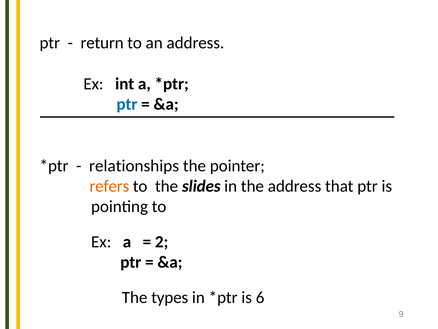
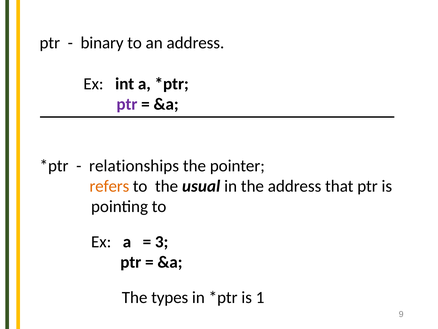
return: return -> binary (102, 43)
ptr colour: blue -> purple (127, 104)
slides: slides -> usual (201, 186)
2: 2 -> 3 (162, 241)
6: 6 -> 1 (260, 297)
